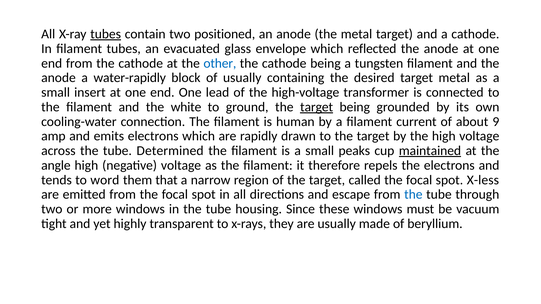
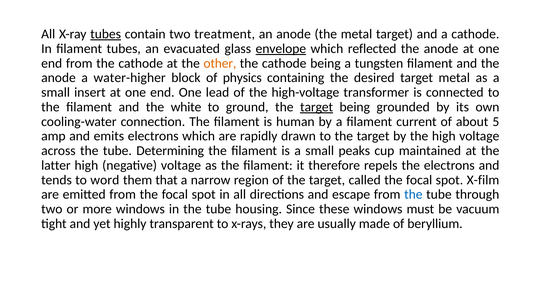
positioned: positioned -> treatment (225, 34)
envelope underline: none -> present (281, 49)
other colour: blue -> orange (220, 63)
water-rapidly: water-rapidly -> water-higher (130, 78)
of usually: usually -> physics (242, 78)
9: 9 -> 5 (496, 122)
Determined: Determined -> Determining (170, 151)
maintained underline: present -> none (430, 151)
angle: angle -> latter (56, 165)
X-less: X-less -> X-film (483, 180)
